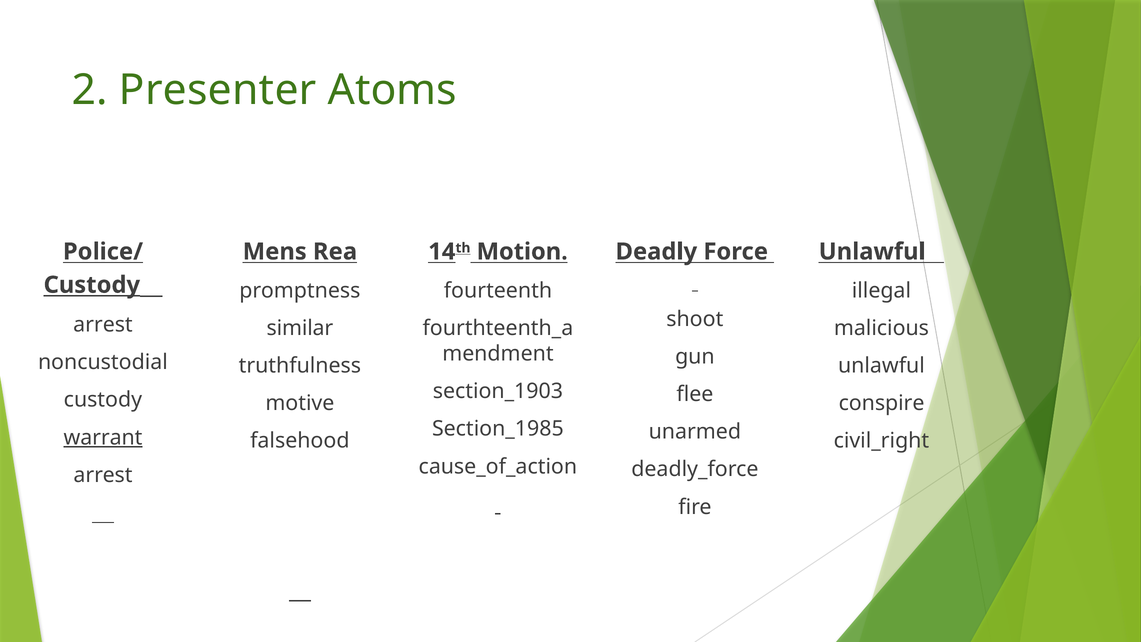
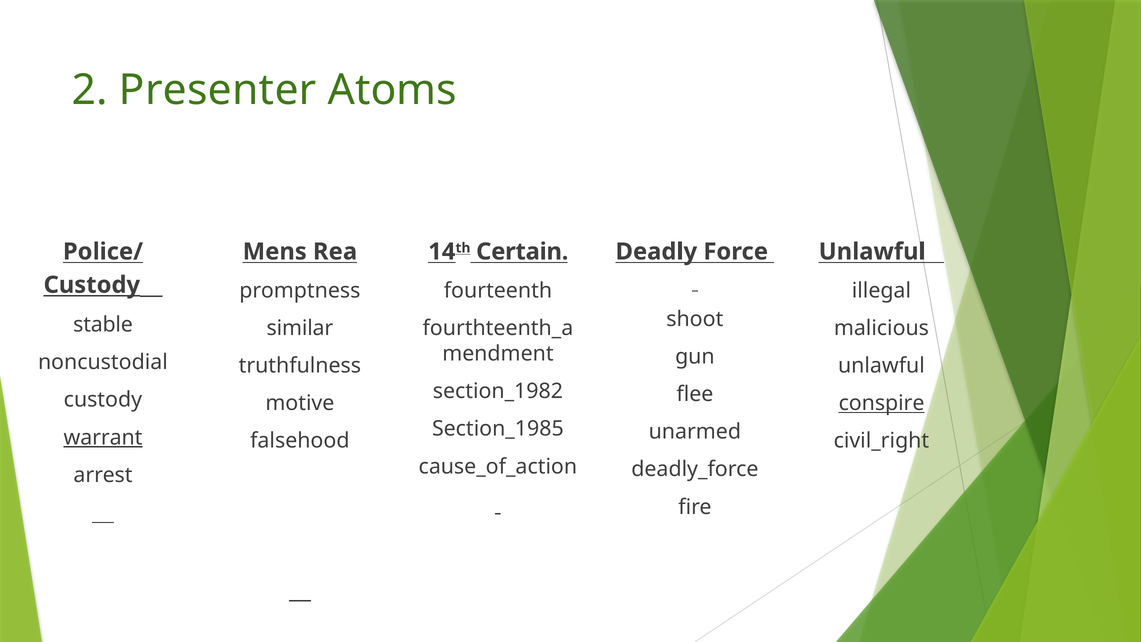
Motion: Motion -> Certain (522, 252)
arrest: arrest -> stable (103, 325)
section_1903: section_1903 -> section_1982 (498, 391)
conspire underline: none -> present (882, 403)
